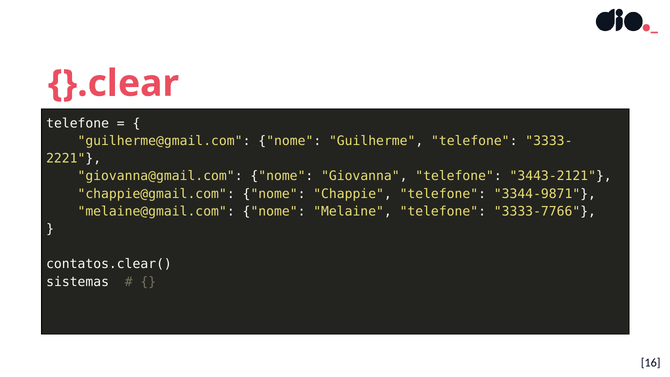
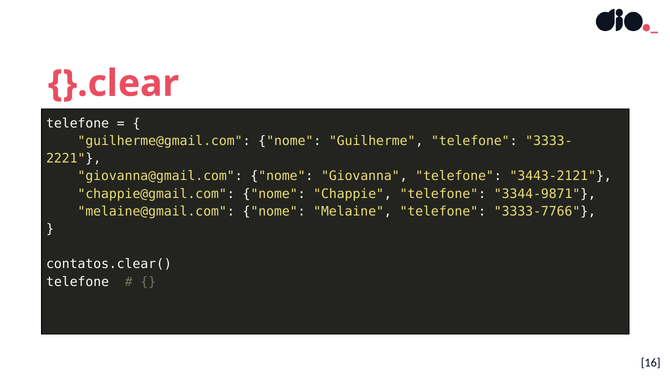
sistemas: sistemas -> telefone (78, 282)
